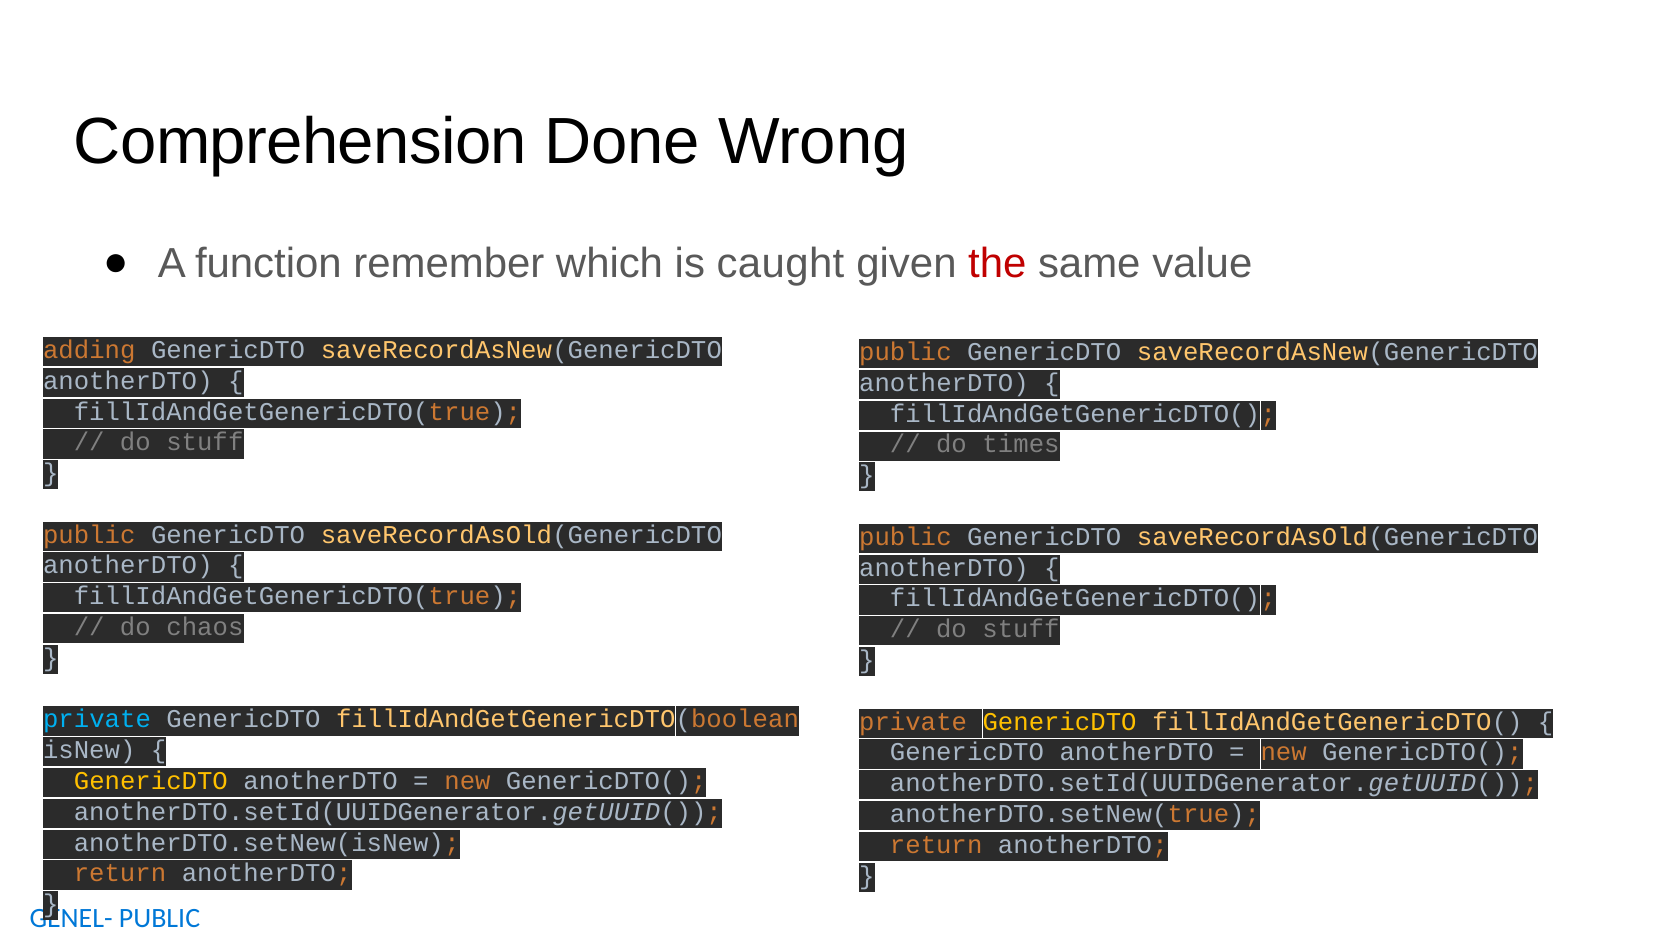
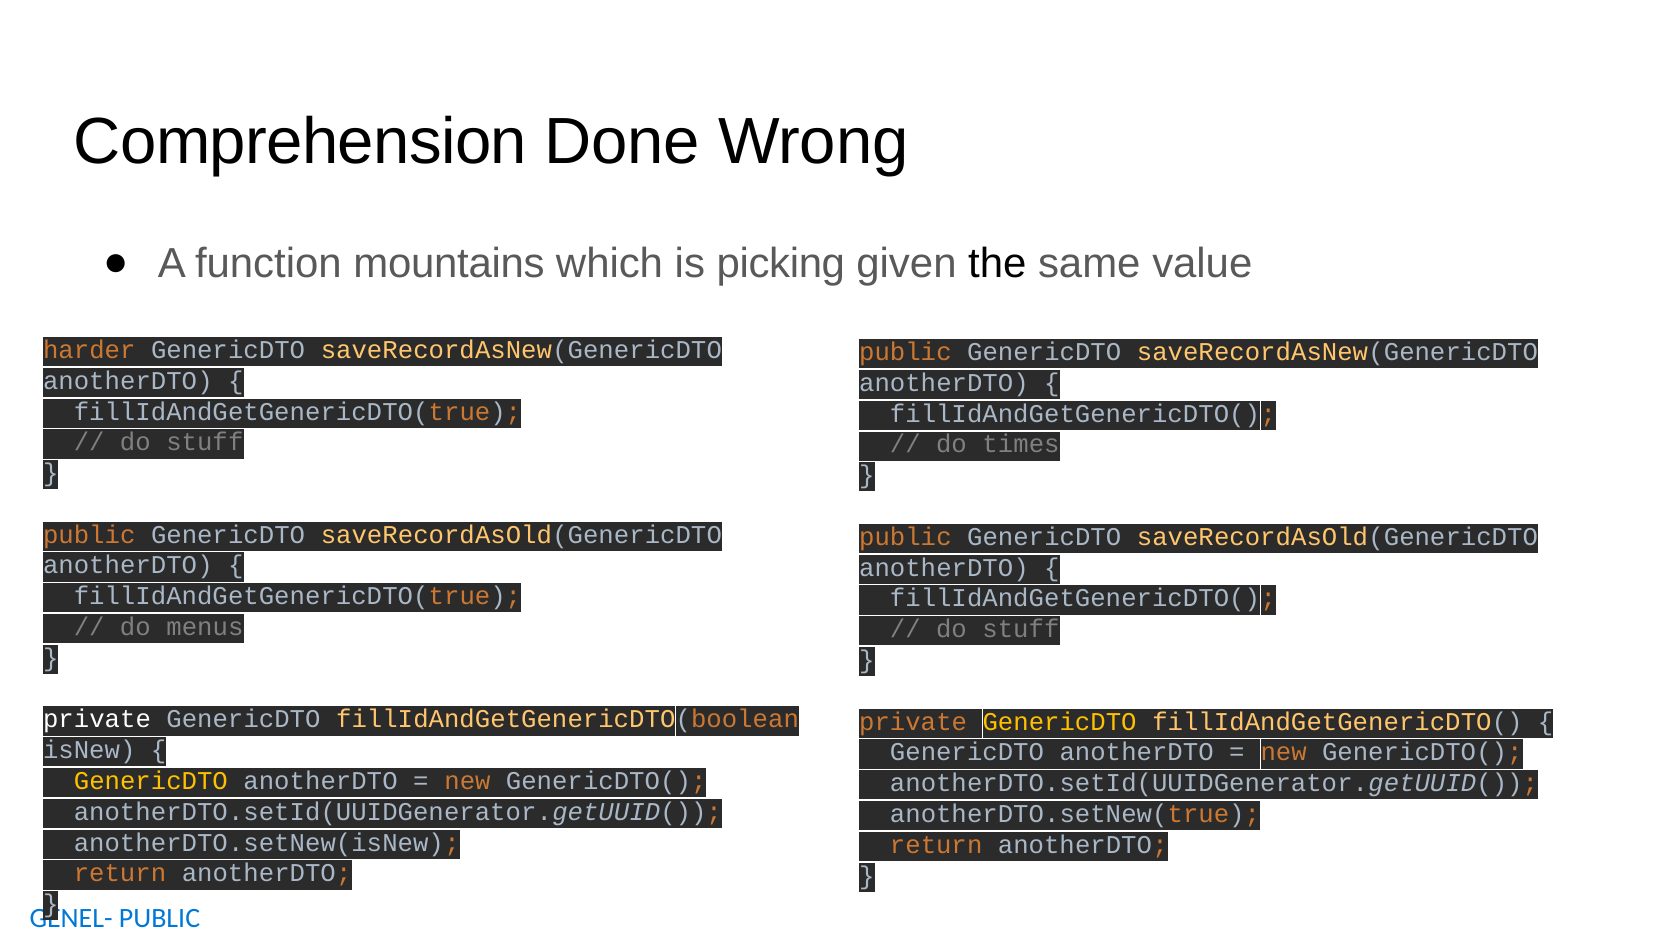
remember: remember -> mountains (449, 264)
caught: caught -> picking (781, 264)
the colour: red -> black (997, 264)
adding: adding -> harder (89, 350)
chaos: chaos -> menus (205, 627)
private colour: light blue -> white (97, 719)
